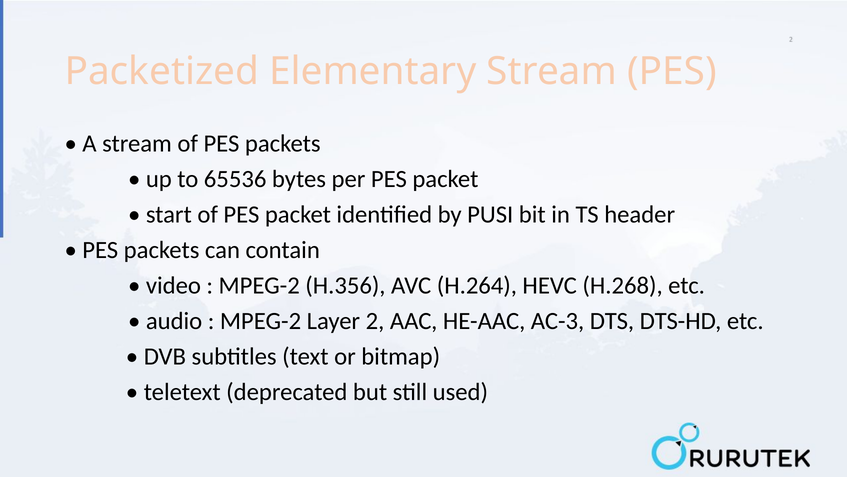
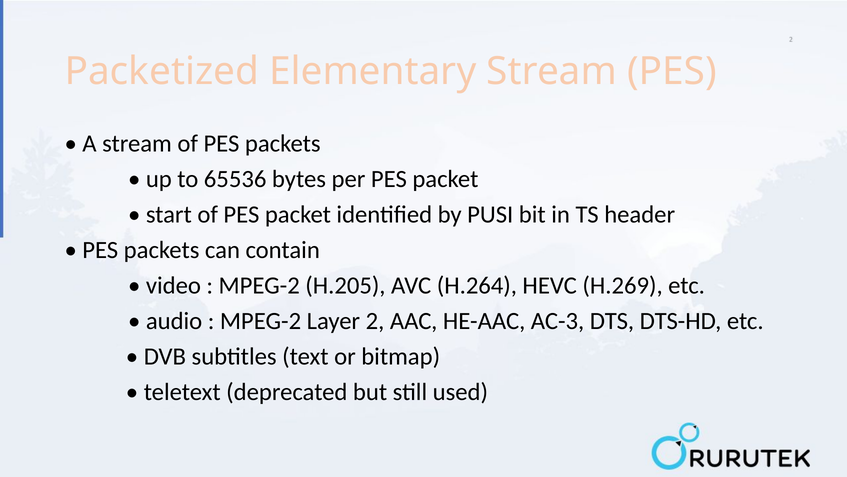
H.356: H.356 -> H.205 (345, 285)
H.268: H.268 -> H.269 (623, 285)
